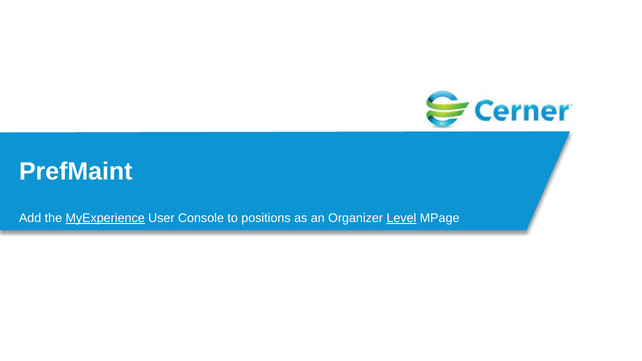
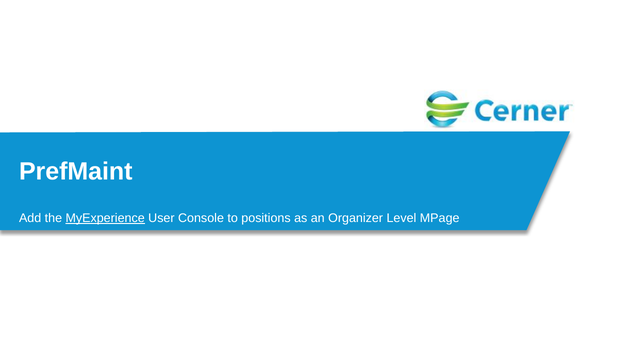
Level underline: present -> none (401, 218)
